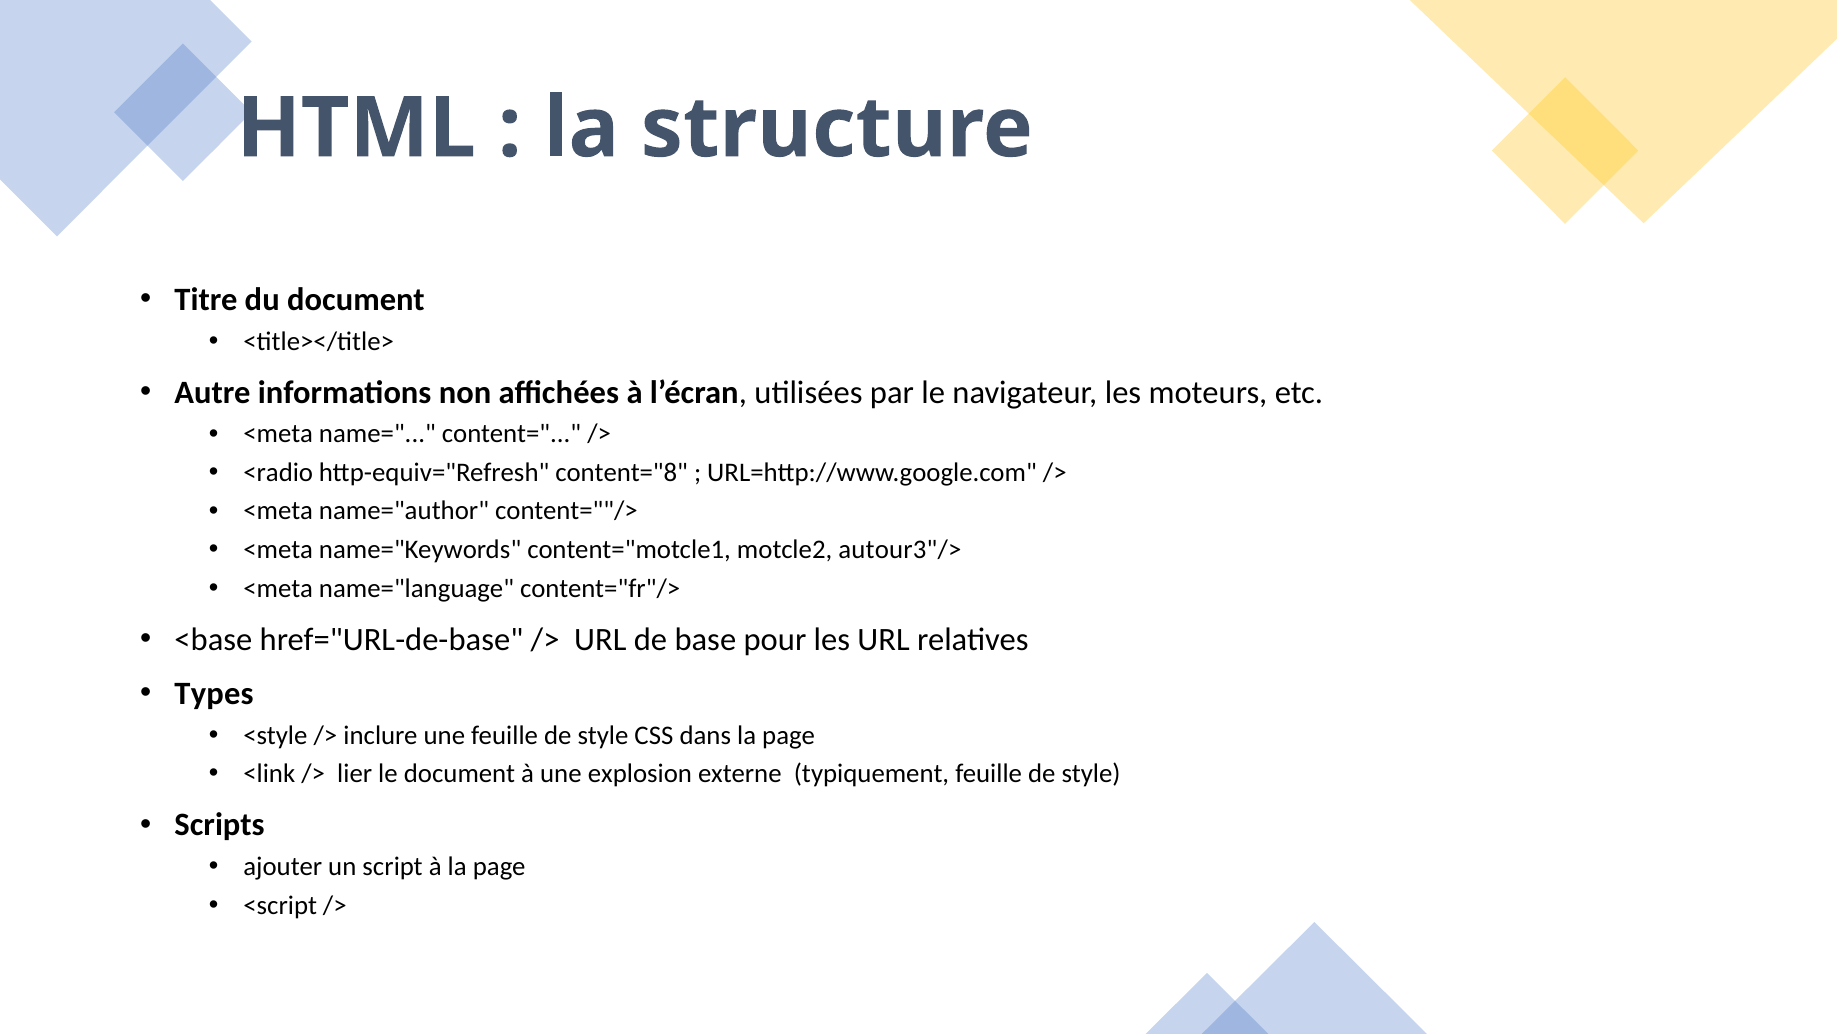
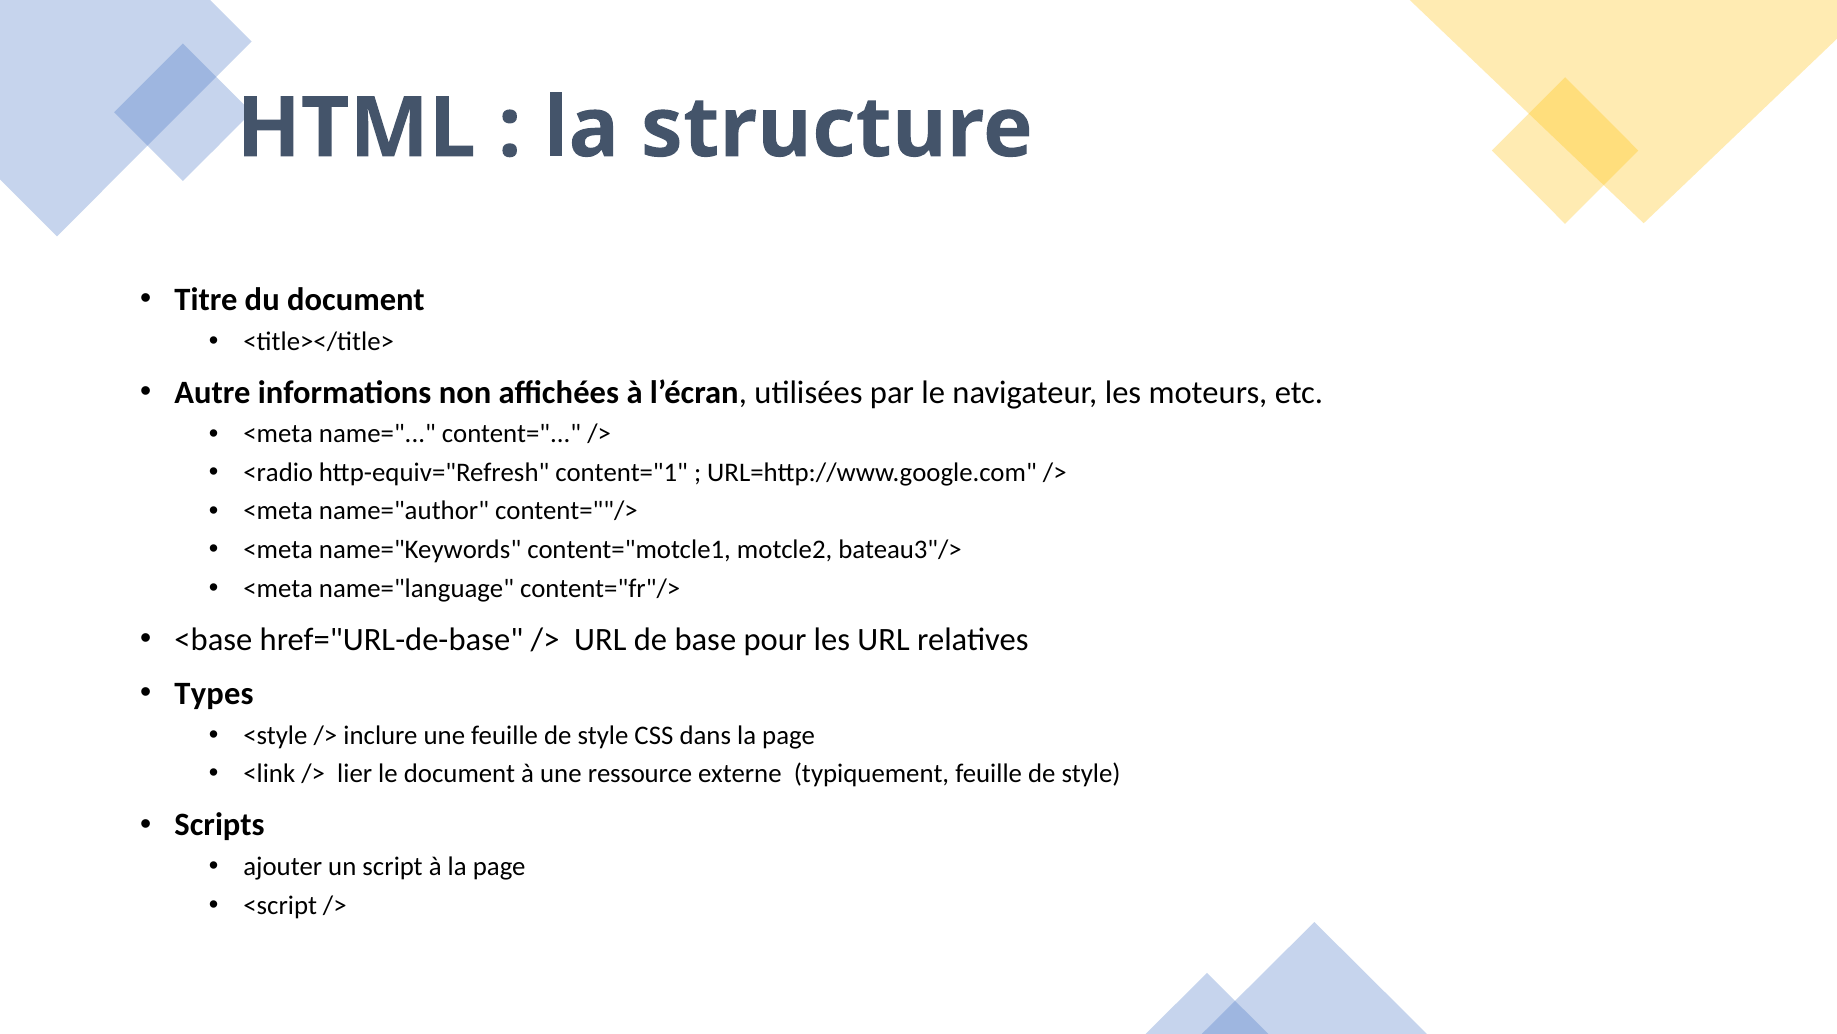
content="8: content="8 -> content="1 (622, 472)
autour3"/>: autour3"/> -> bateau3"/> (900, 549)
explosion: explosion -> ressource (640, 773)
